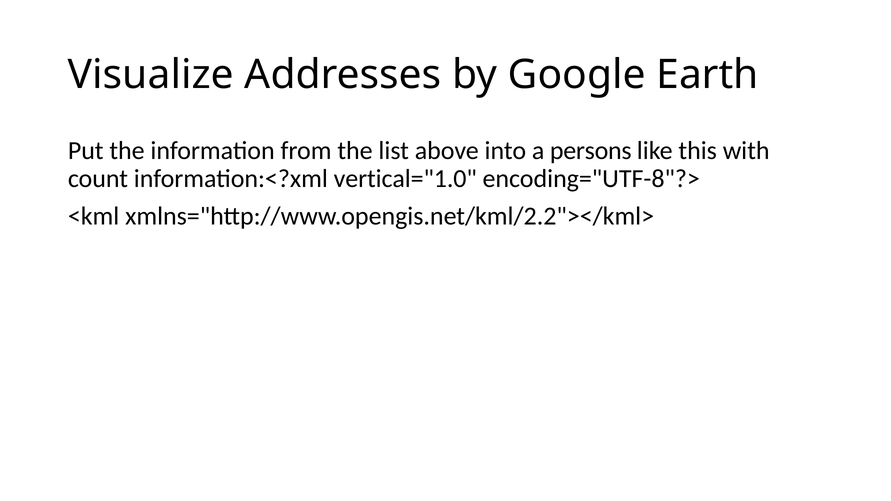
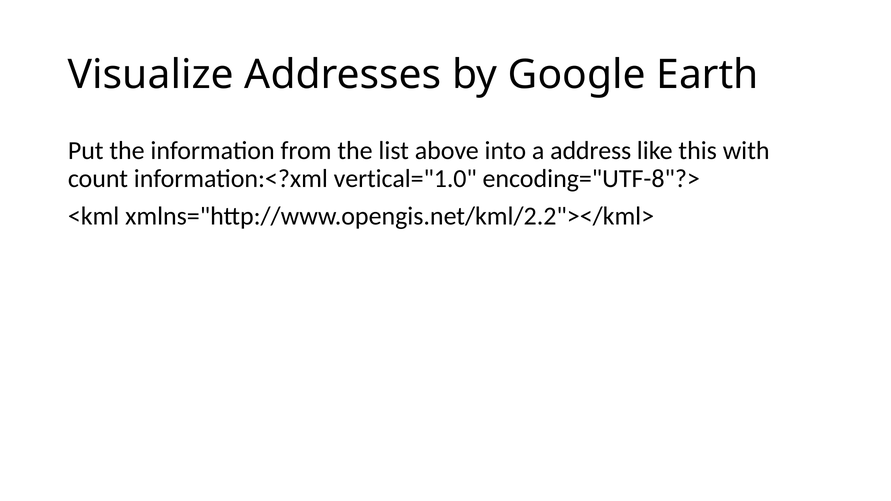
persons: persons -> address (591, 151)
